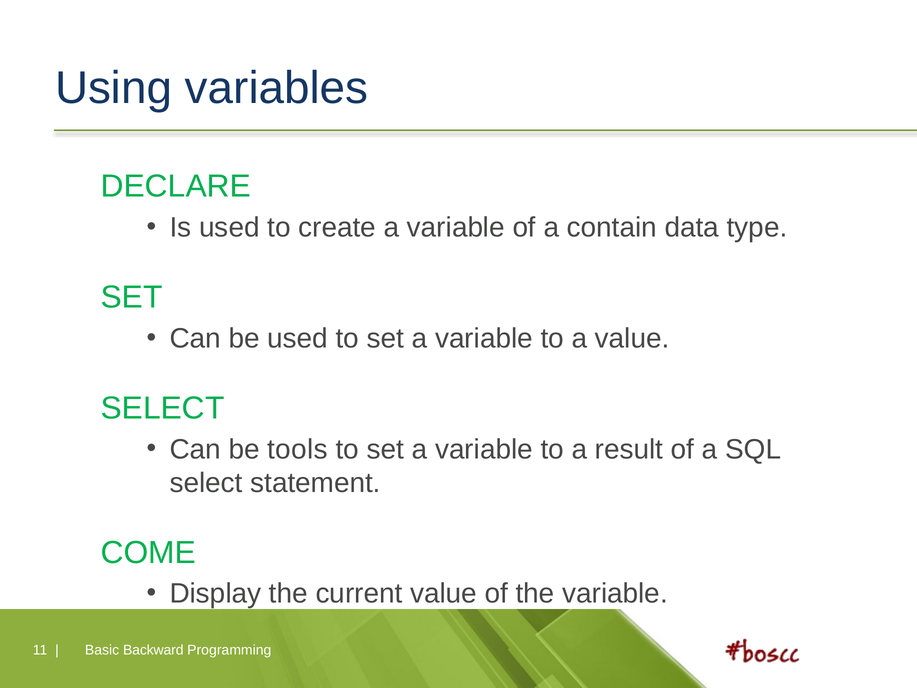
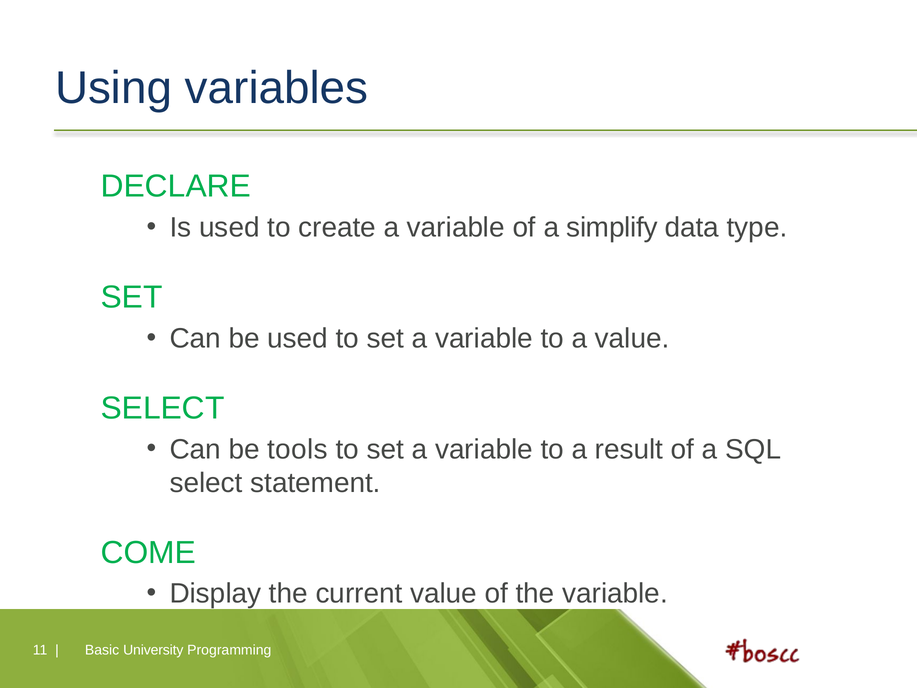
contain: contain -> simplify (612, 228)
Backward: Backward -> University (153, 650)
